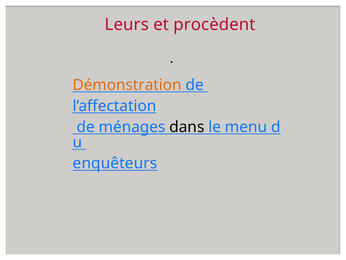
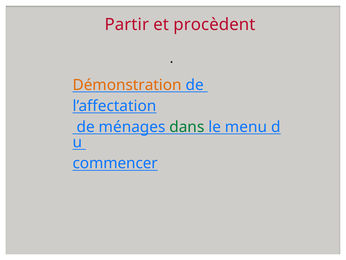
Leurs: Leurs -> Partir (127, 24)
dans colour: black -> green (187, 127)
enquêteurs: enquêteurs -> commencer (115, 163)
